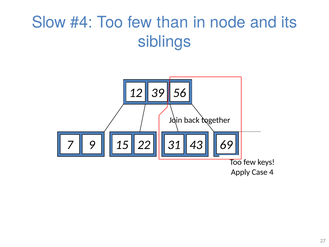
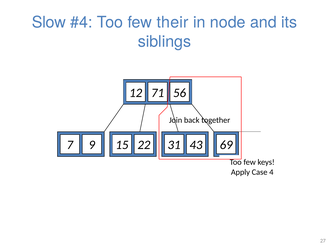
than: than -> their (172, 22)
39: 39 -> 71 (158, 93)
